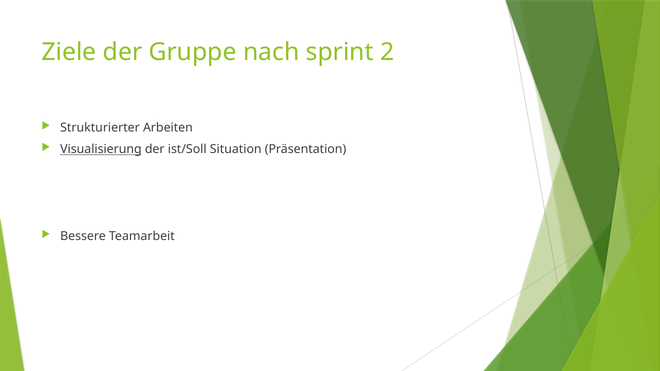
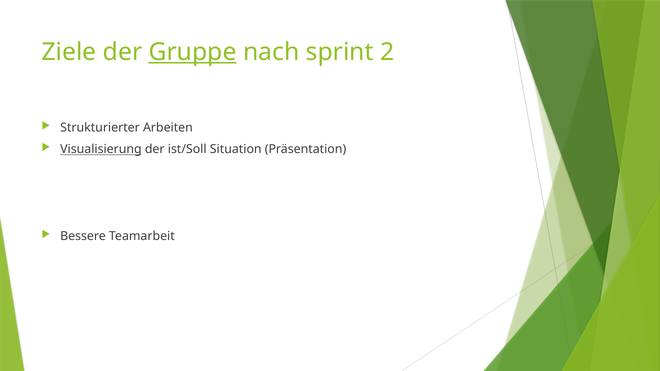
Gruppe underline: none -> present (193, 52)
